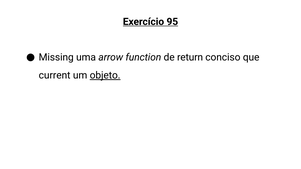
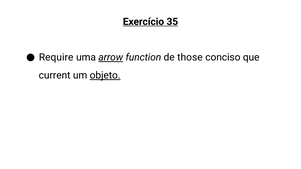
95: 95 -> 35 (172, 22)
Missing: Missing -> Require (56, 57)
arrow underline: none -> present (111, 57)
return: return -> those (190, 57)
